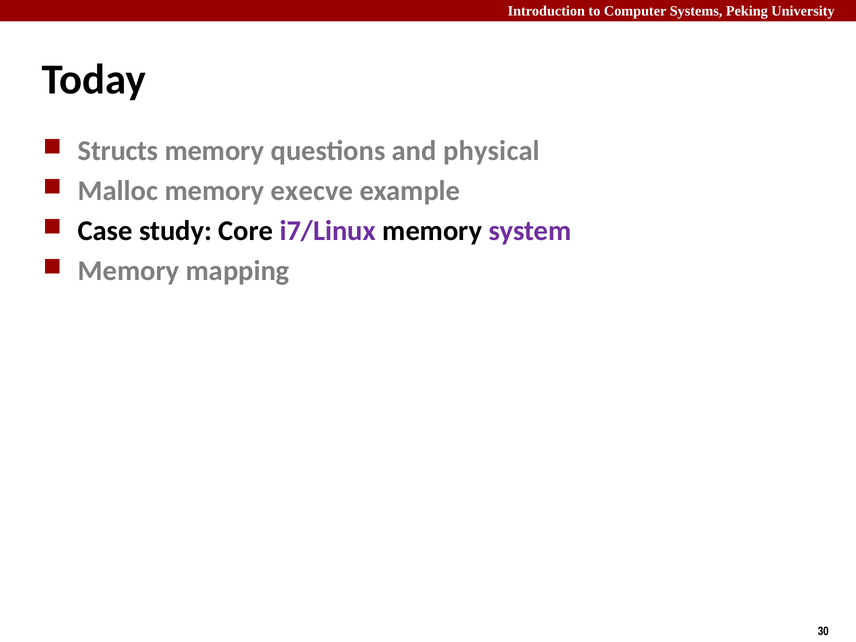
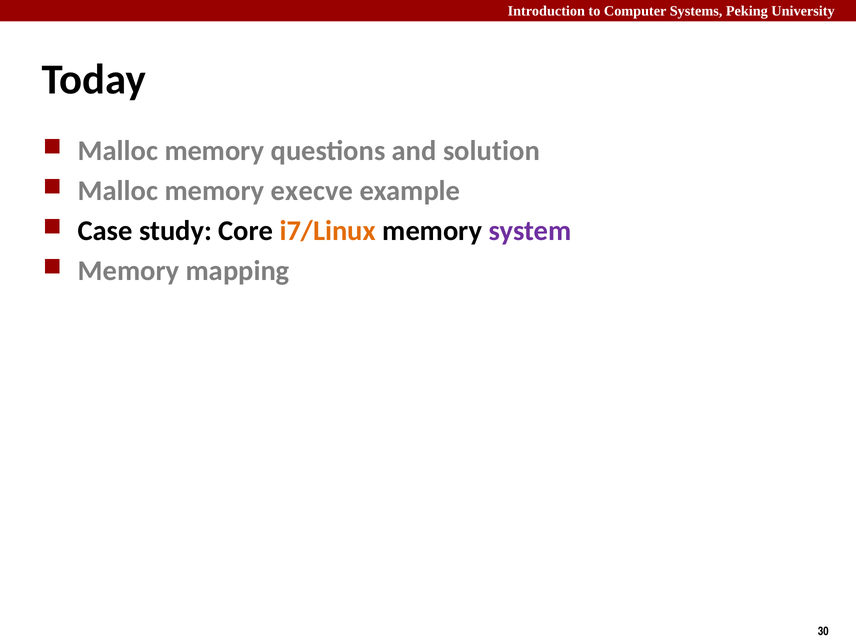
Structs: Structs -> Malloc (118, 151)
physical: physical -> solution (492, 151)
i7/Linux colour: purple -> orange (328, 231)
